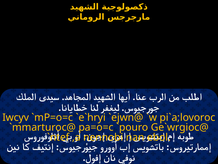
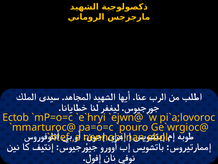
Iwcyv: Iwcyv -> Ectob (16, 117)
